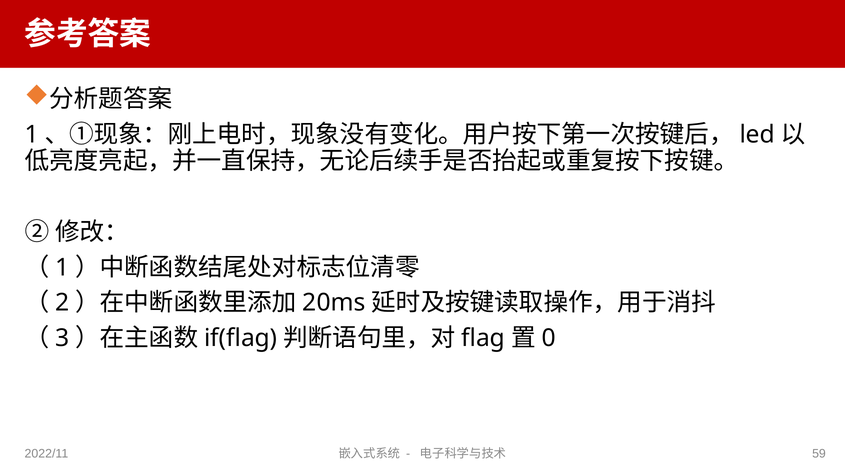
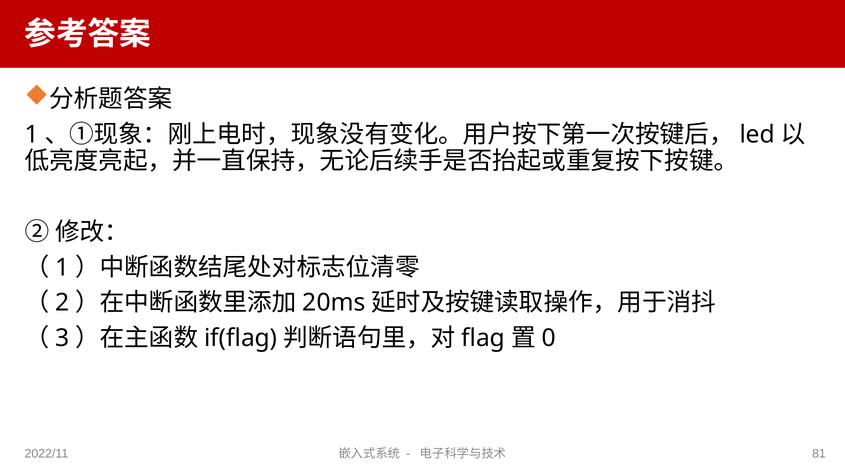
59: 59 -> 81 (819, 454)
